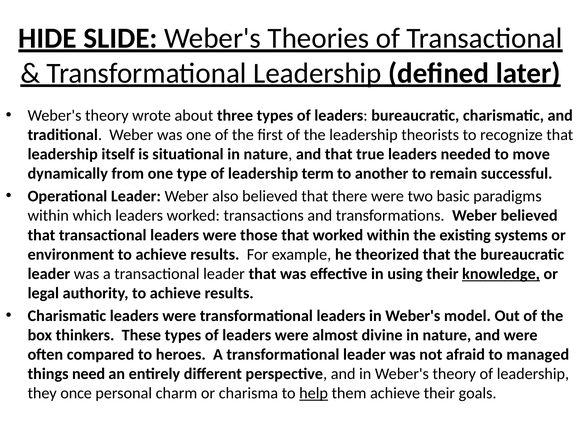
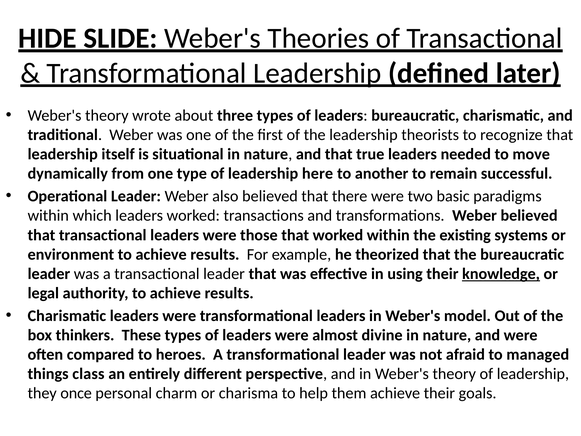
term: term -> here (318, 174)
need: need -> class (88, 374)
help underline: present -> none (314, 393)
